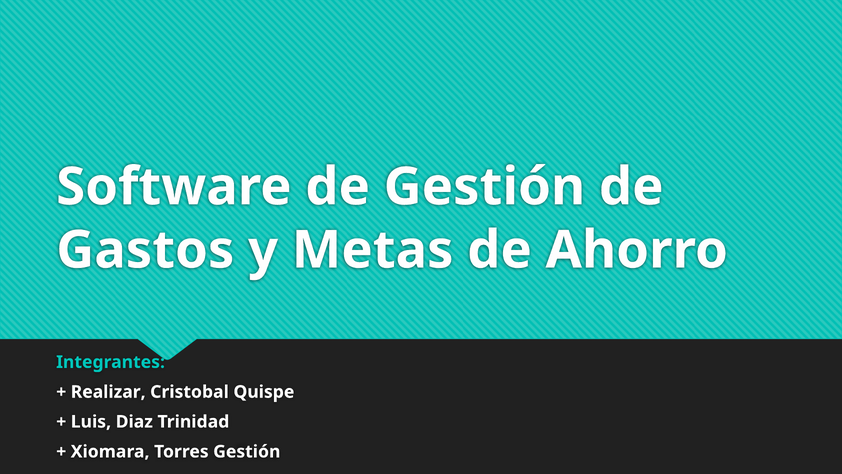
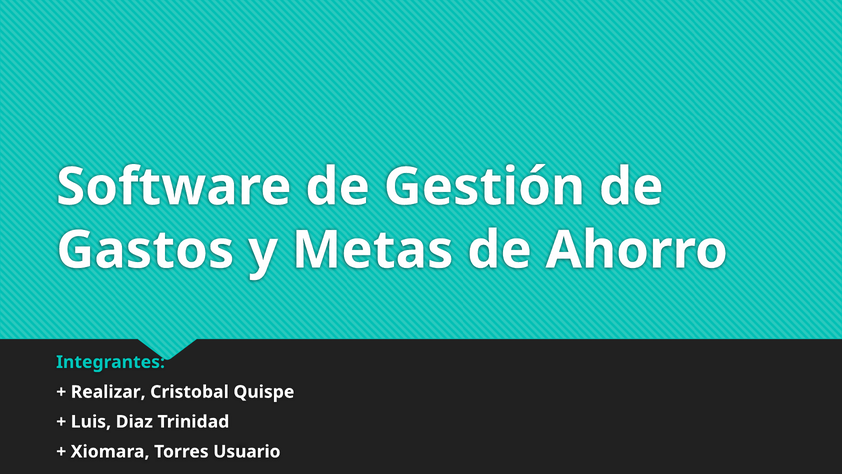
Torres Gestión: Gestión -> Usuario (247, 451)
